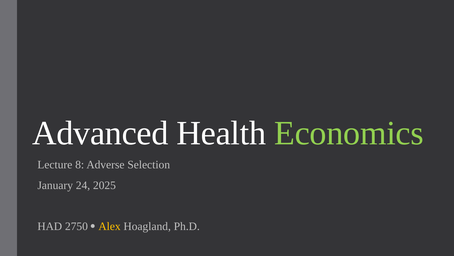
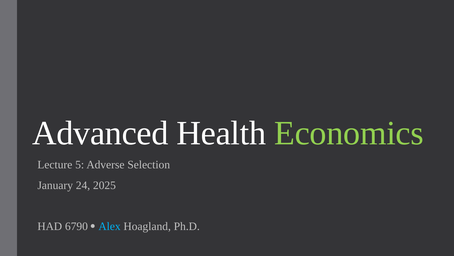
8: 8 -> 5 (80, 164)
2750: 2750 -> 6790 (76, 226)
Alex colour: yellow -> light blue (110, 226)
